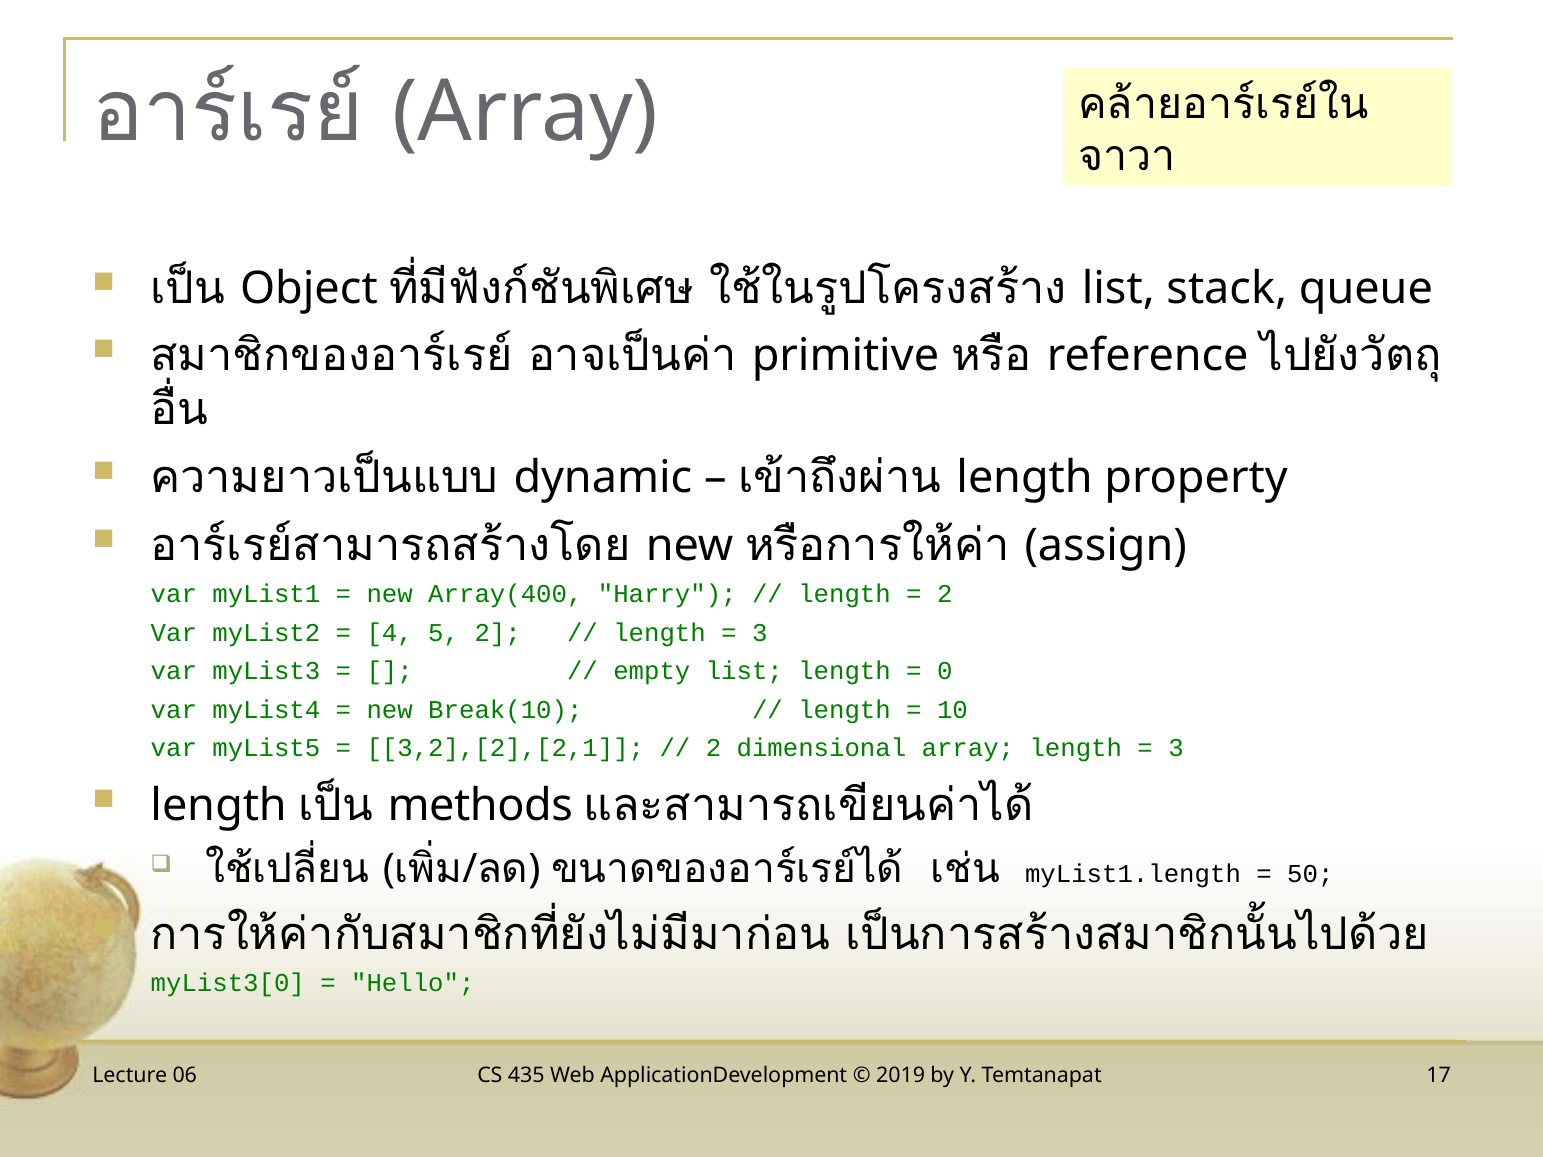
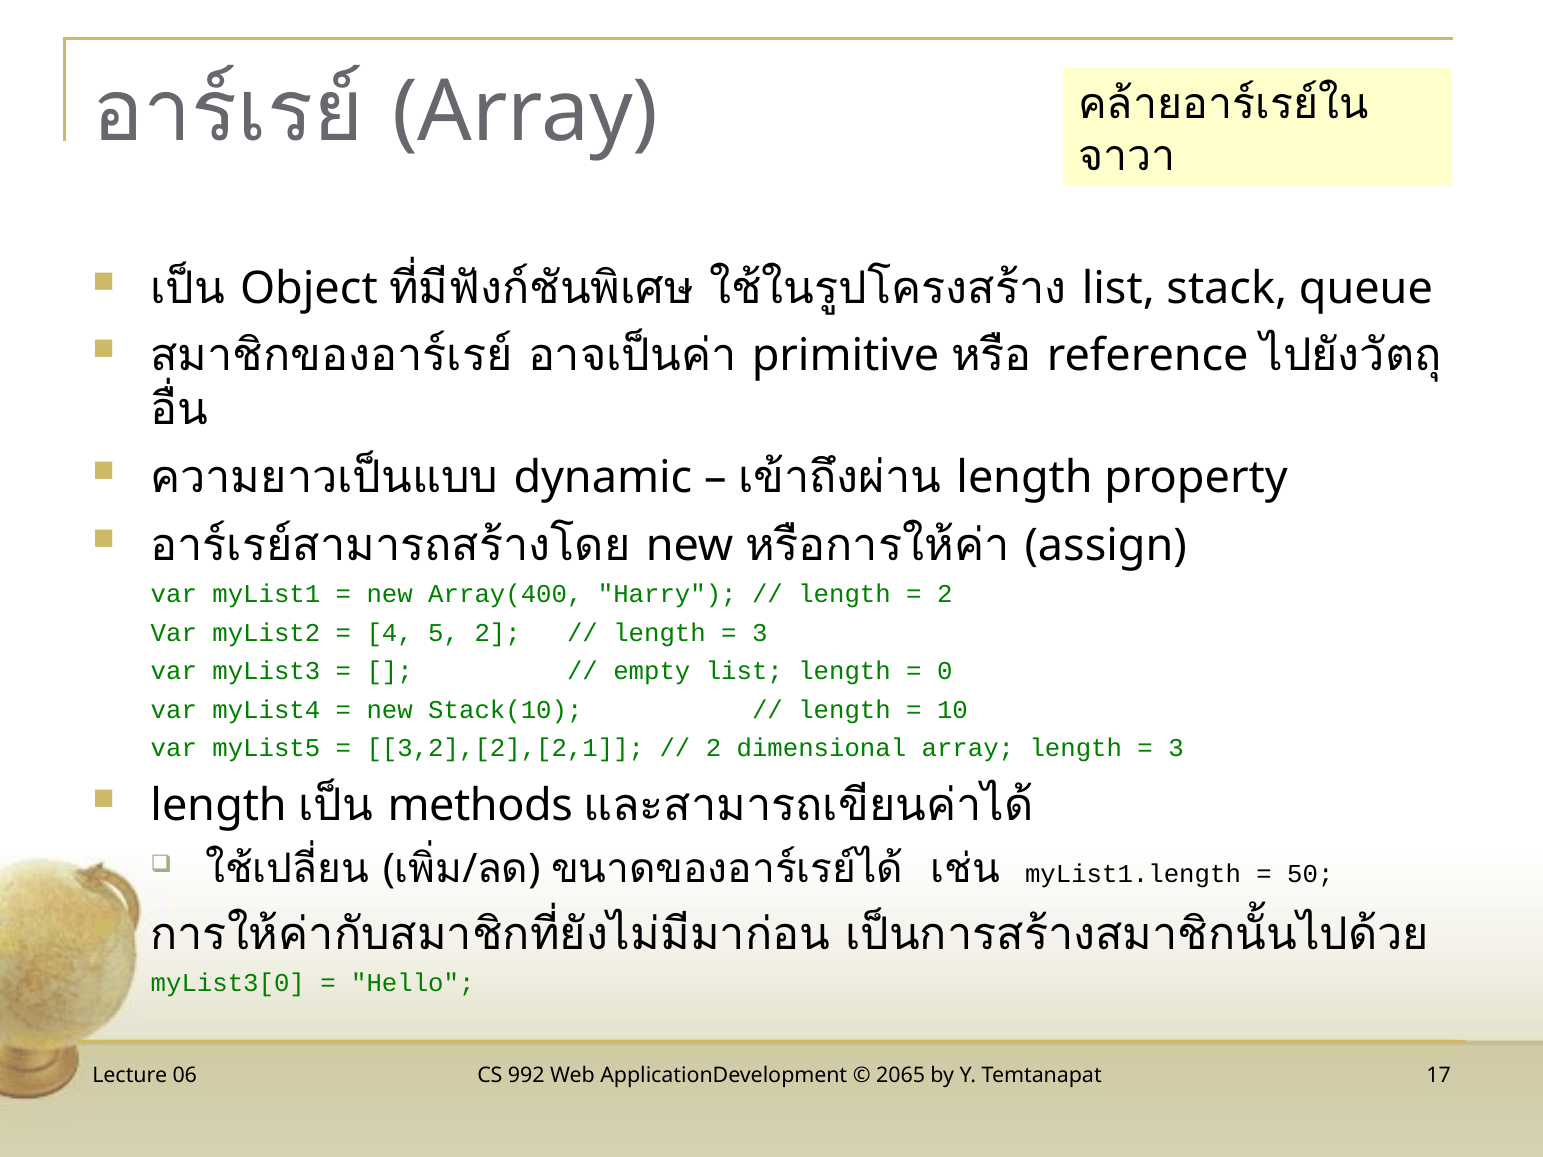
Break(10: Break(10 -> Stack(10 (505, 710)
435: 435 -> 992 (526, 1076)
2019: 2019 -> 2065 (901, 1076)
